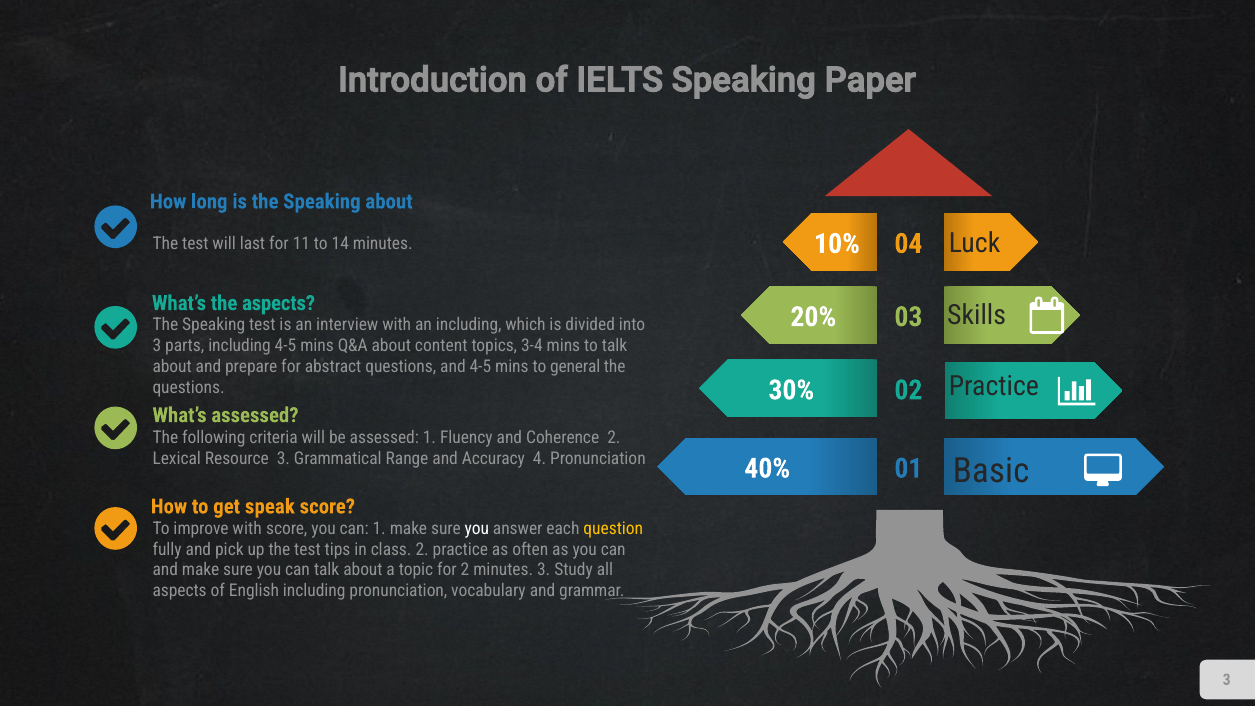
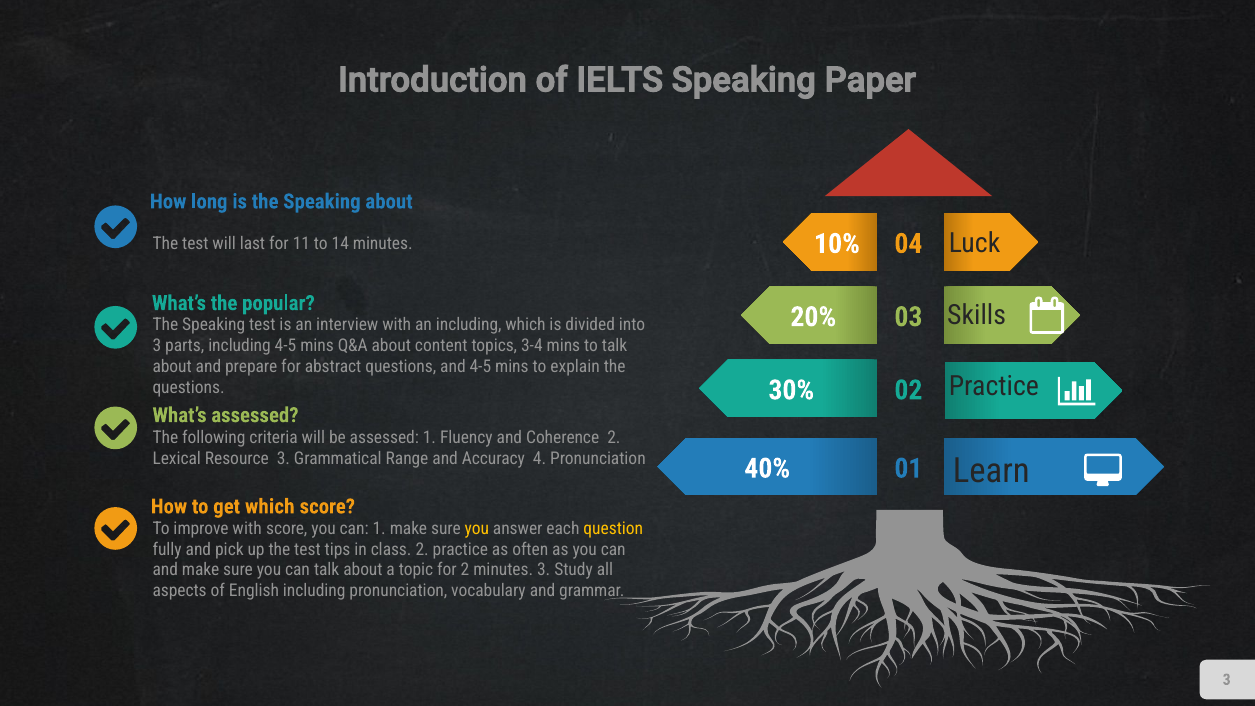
the aspects: aspects -> popular (278, 303)
general: general -> explain (575, 367)
Basic: Basic -> Learn (991, 471)
get speak: speak -> which (270, 506)
you colour: white -> yellow (477, 528)
